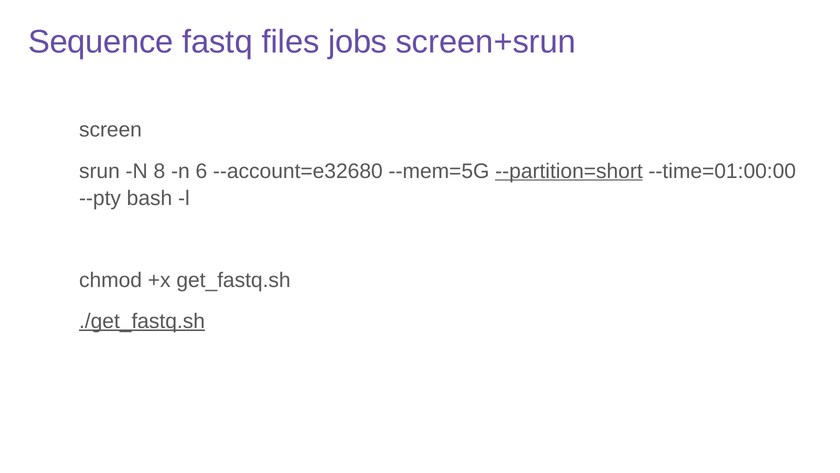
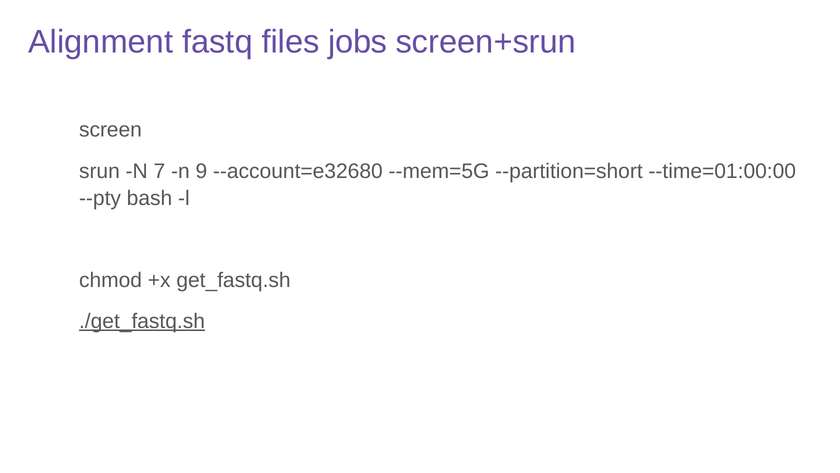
Sequence: Sequence -> Alignment (101, 42)
8: 8 -> 7 (159, 171)
6: 6 -> 9 (201, 171)
--partition=short underline: present -> none (569, 171)
